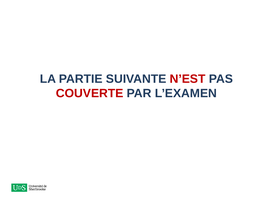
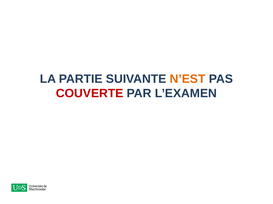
N’EST colour: red -> orange (188, 79)
